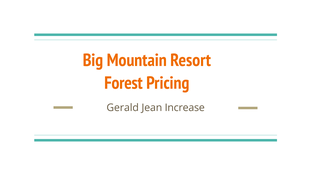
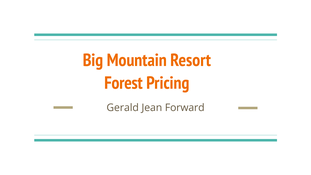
Increase: Increase -> Forward (185, 108)
